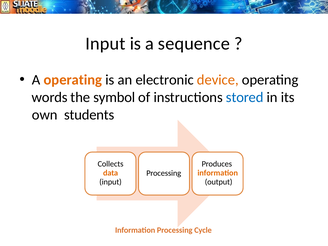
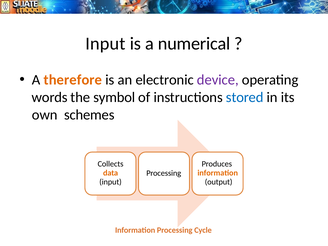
sequence: sequence -> numerical (194, 44)
A operating: operating -> therefore (73, 80)
device colour: orange -> purple (218, 80)
students: students -> schemes (89, 115)
